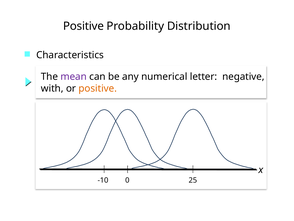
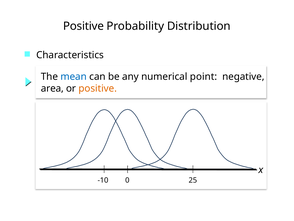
mean colour: purple -> blue (74, 77)
letter: letter -> point (203, 77)
with: with -> area (52, 88)
